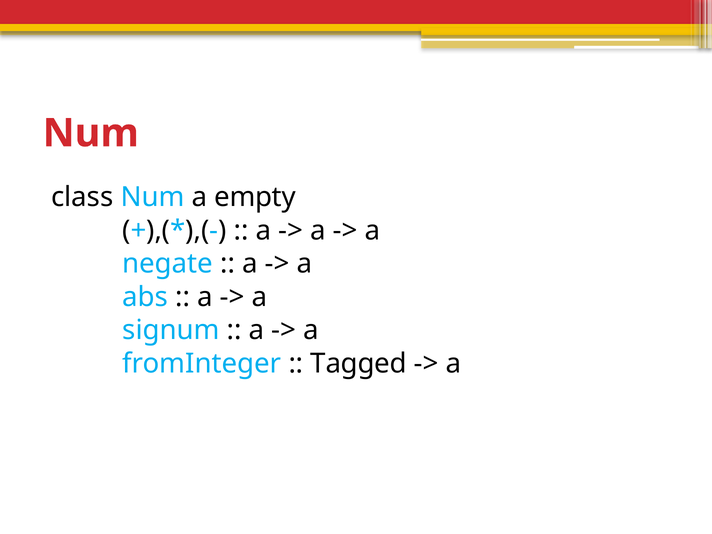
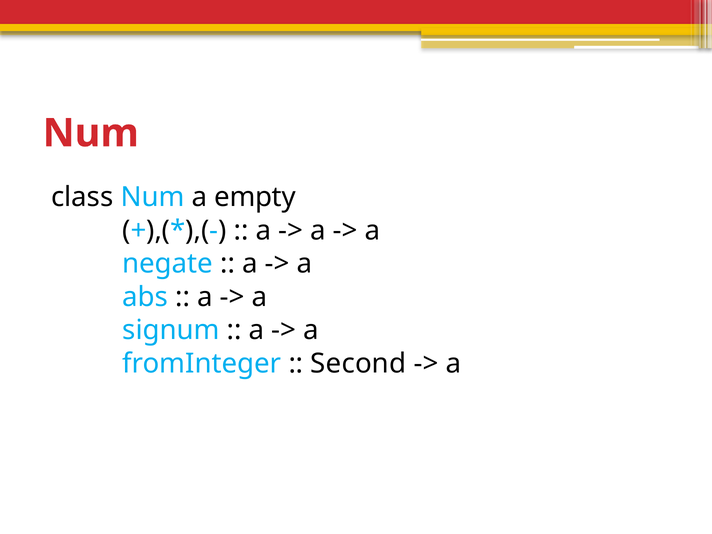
Tagged: Tagged -> Second (358, 363)
